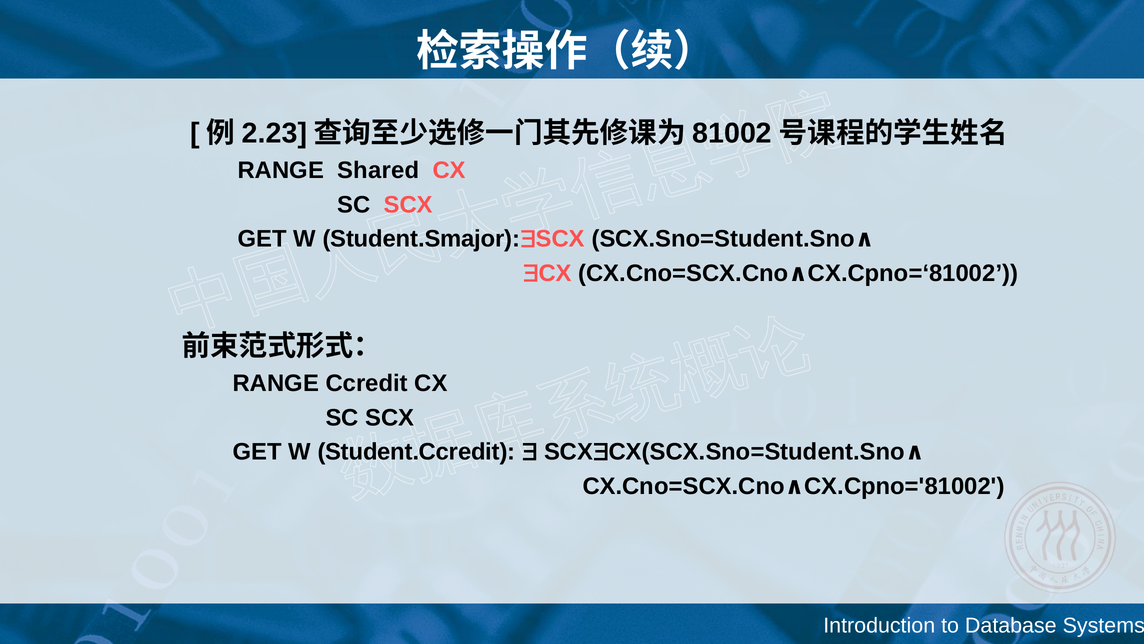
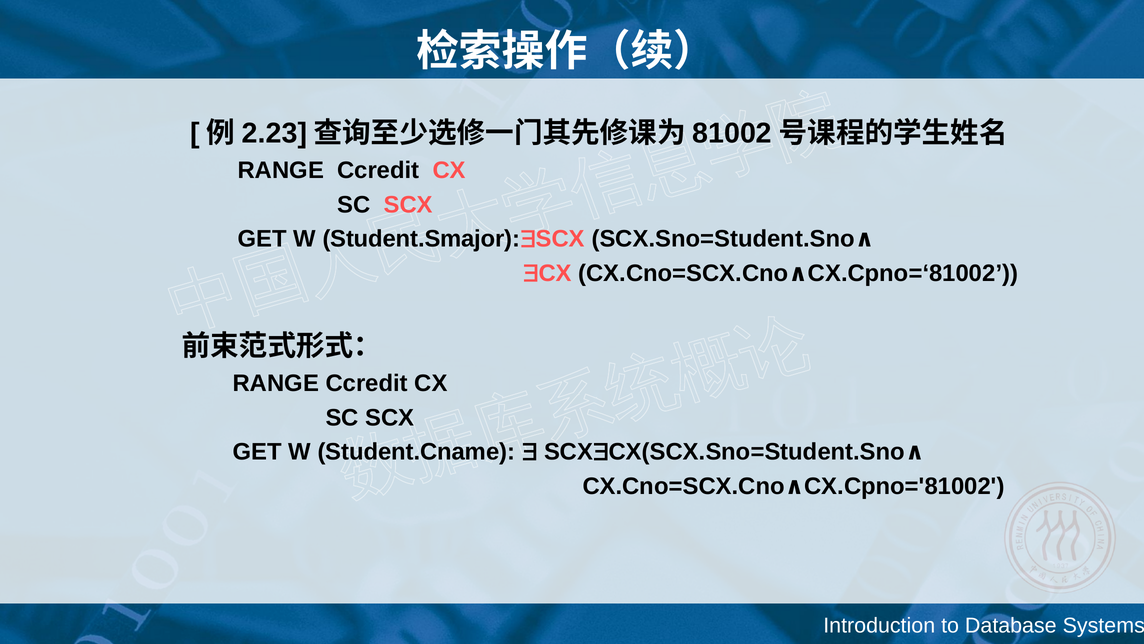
Shared: Shared -> Ccredit (378, 170)
Student.Ccredit: Student.Ccredit -> Student.Cname (416, 452)
